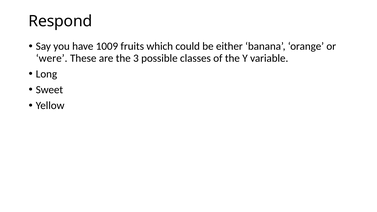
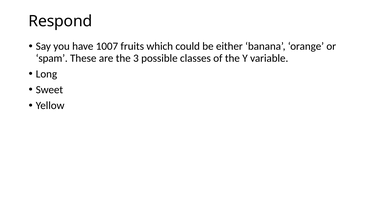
1009: 1009 -> 1007 (107, 46)
were: were -> spam (52, 58)
